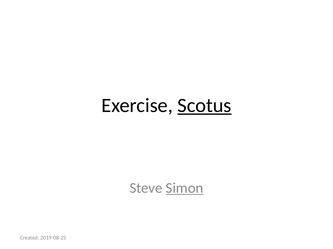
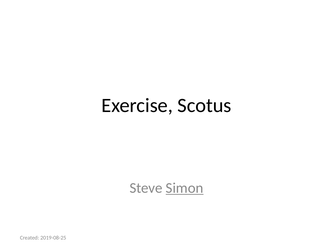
Scotus underline: present -> none (204, 106)
